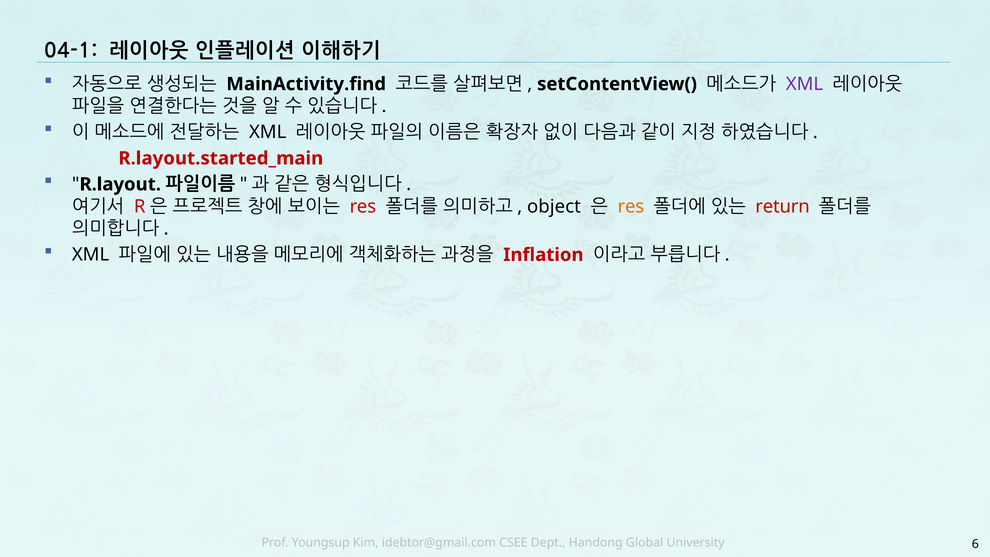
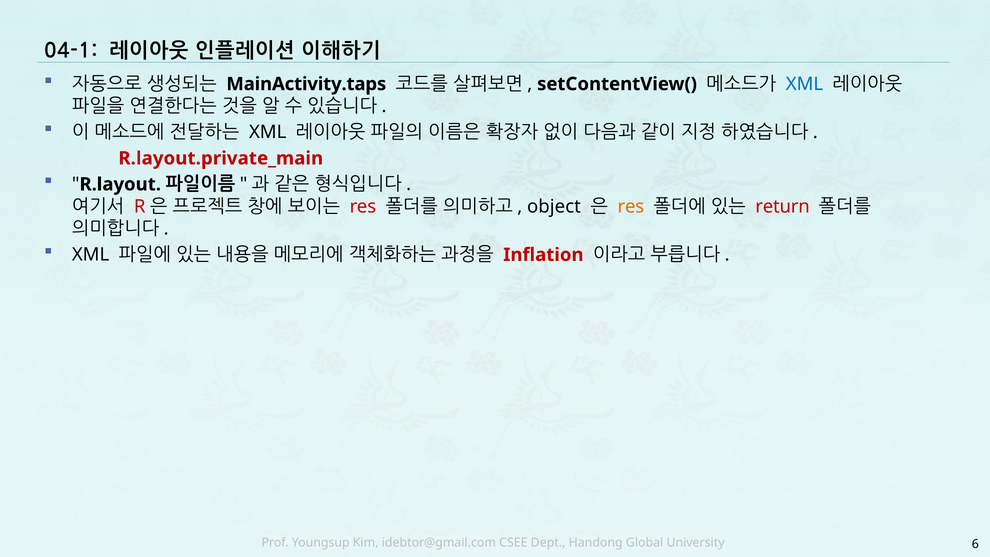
MainActivity.find: MainActivity.find -> MainActivity.taps (306, 84)
XML colour: purple -> blue (804, 84)
R.layout.started_main: R.layout.started_main -> R.layout.private_main (221, 158)
